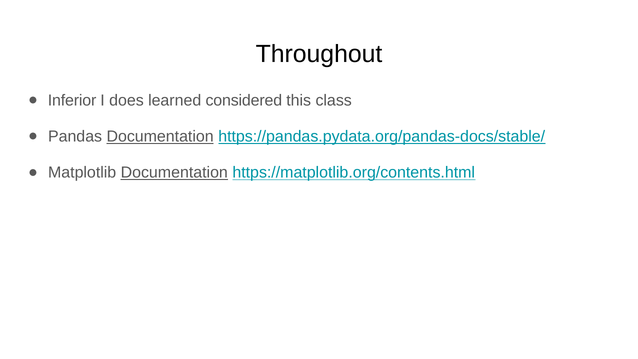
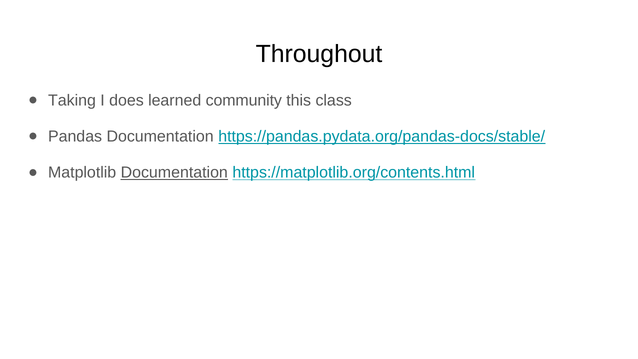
Inferior: Inferior -> Taking (72, 100)
considered: considered -> community (244, 100)
Documentation underline: present -> none (160, 137)
